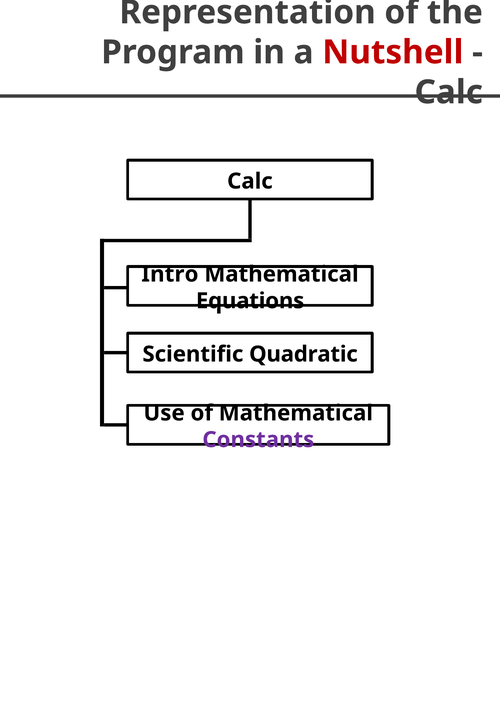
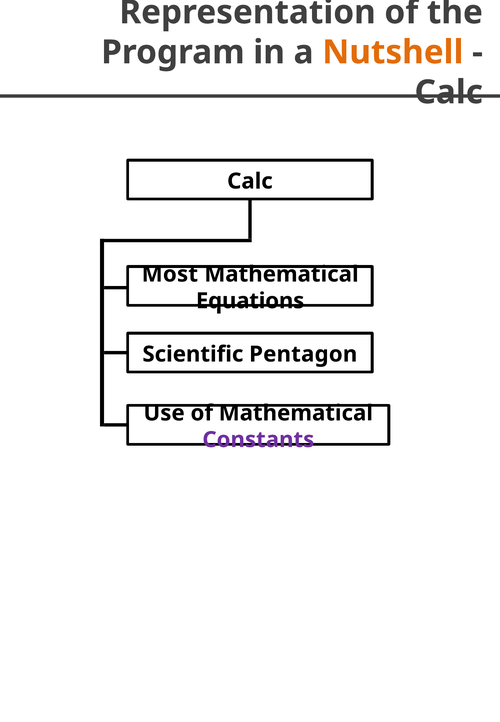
Nutshell colour: red -> orange (393, 52)
Intro: Intro -> Most (170, 274)
Quadratic: Quadratic -> Pentagon (303, 354)
